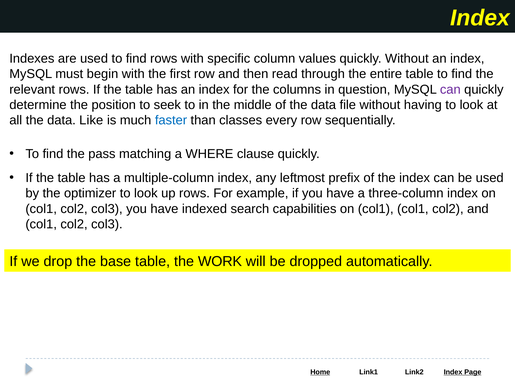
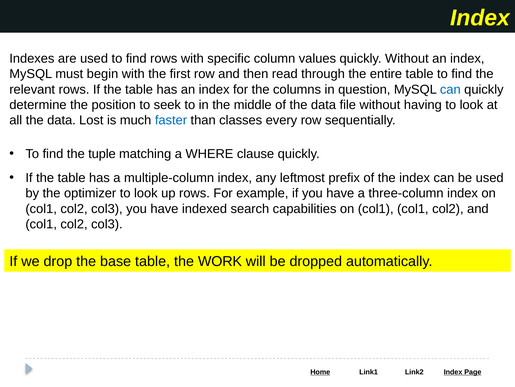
can colour: purple -> blue (450, 89)
Like: Like -> Lost (91, 120)
pass: pass -> tuple (102, 153)
